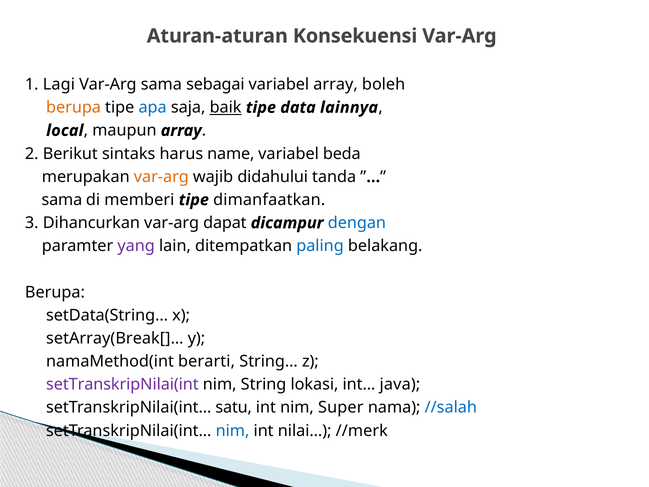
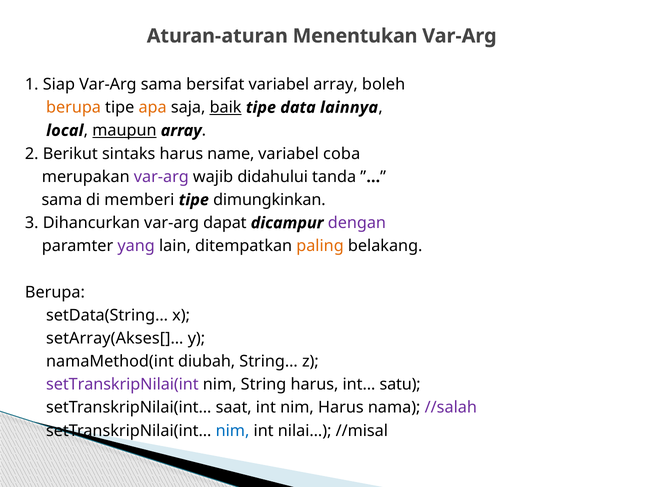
Konsekuensi: Konsekuensi -> Menentukan (355, 36)
Lagi: Lagi -> Siap (59, 84)
sebagai: sebagai -> bersifat (215, 84)
apa colour: blue -> orange (153, 107)
maupun underline: none -> present (124, 131)
beda: beda -> coba (342, 154)
var-arg colour: orange -> purple (161, 177)
dimanfaatkan: dimanfaatkan -> dimungkinkan (269, 200)
dengan colour: blue -> purple (357, 223)
paling colour: blue -> orange (320, 246)
setArray(Break[]…: setArray(Break[]… -> setArray(Akses[]… (115, 338)
berarti: berarti -> diubah (207, 361)
String lokasi: lokasi -> harus (314, 384)
java: java -> satu (400, 384)
satu: satu -> saat (234, 407)
nim Super: Super -> Harus (341, 407)
//salah colour: blue -> purple (451, 407)
//merk: //merk -> //misal (362, 430)
